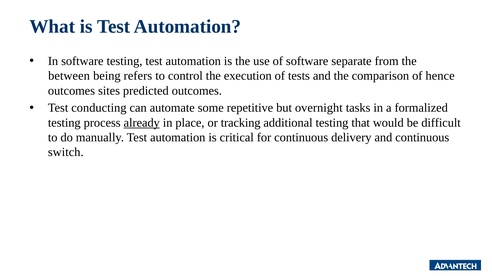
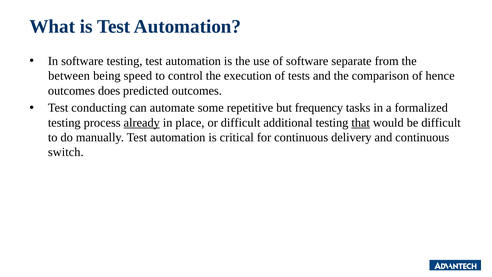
refers: refers -> speed (138, 76)
sites: sites -> does (109, 91)
overnight: overnight -> frequency (319, 108)
or tracking: tracking -> difficult (241, 123)
that underline: none -> present (361, 123)
